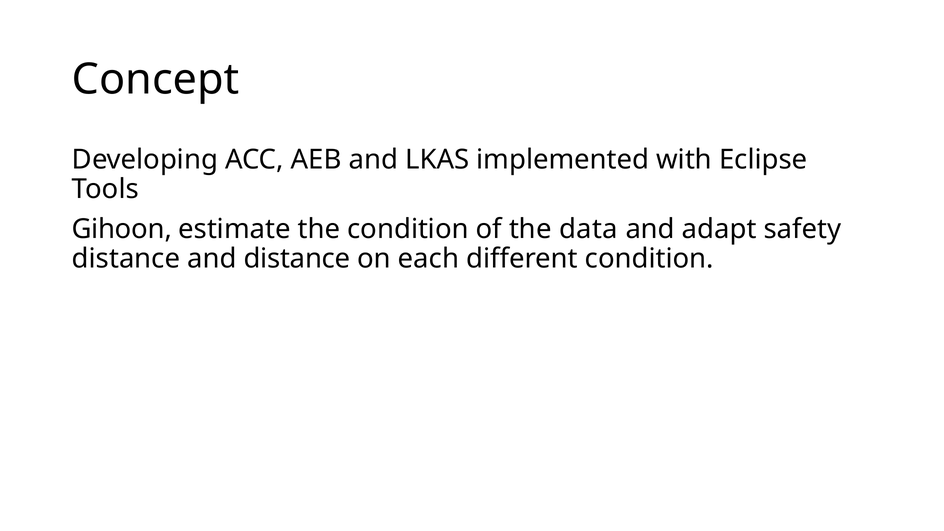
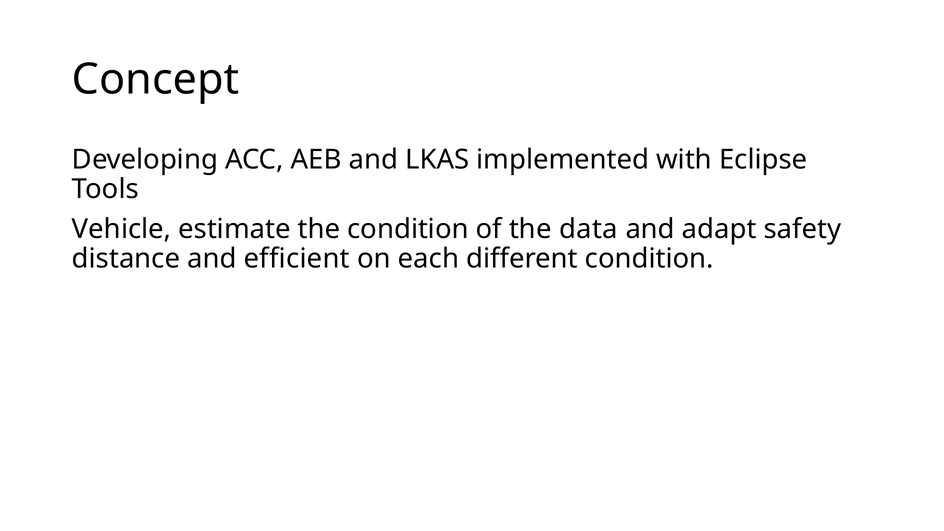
Gihoon: Gihoon -> Vehicle (122, 229)
and distance: distance -> efficient (297, 259)
